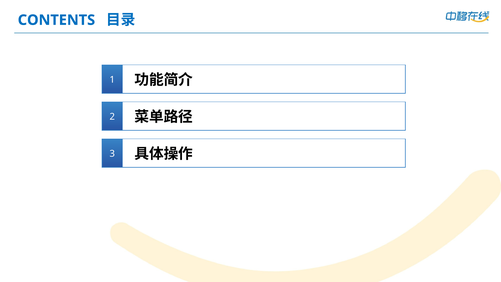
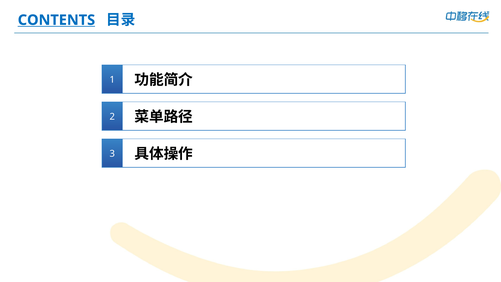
CONTENTS underline: none -> present (56, 20)
